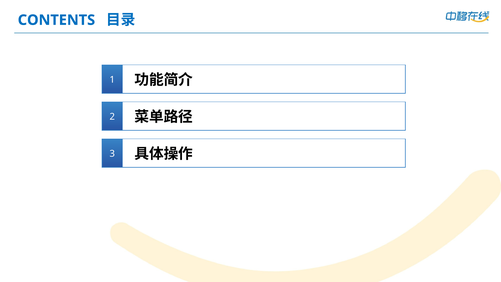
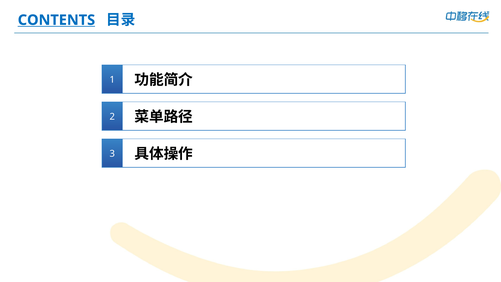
CONTENTS underline: none -> present (56, 20)
